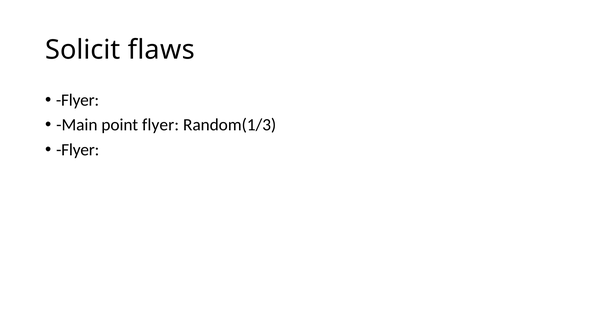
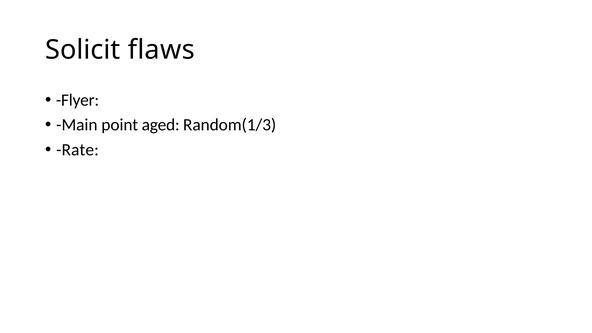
point flyer: flyer -> aged (161, 125)
Flyer: Flyer -> Rate (78, 150)
